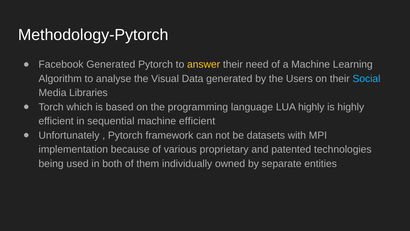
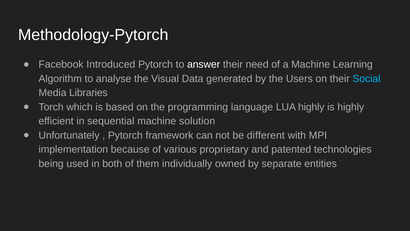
Facebook Generated: Generated -> Introduced (111, 64)
answer colour: yellow -> white (204, 64)
machine efficient: efficient -> solution (197, 121)
datasets: datasets -> different (266, 135)
